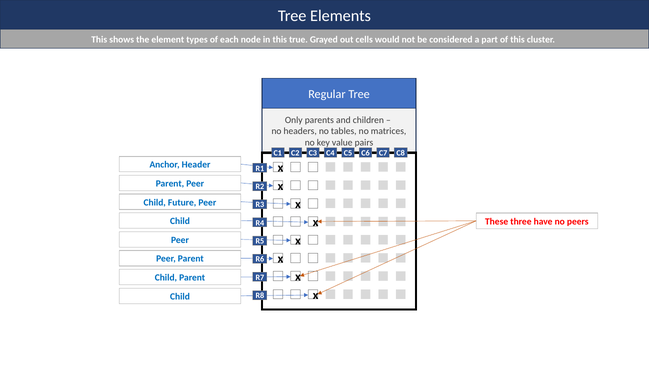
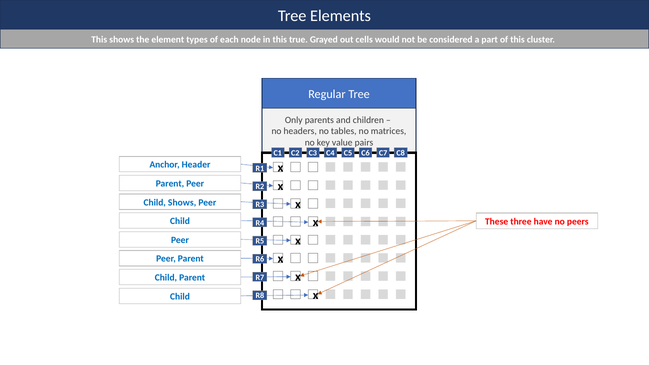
Child Future: Future -> Shows (182, 202)
